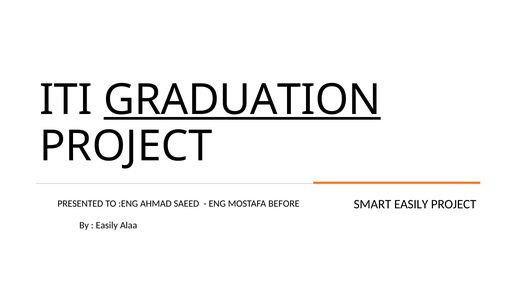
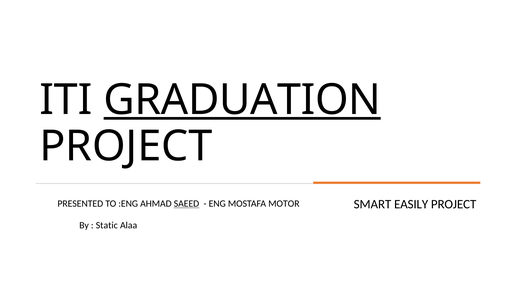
SAEED underline: none -> present (186, 204)
BEFORE: BEFORE -> MOTOR (284, 204)
Easily: Easily -> Static (107, 226)
